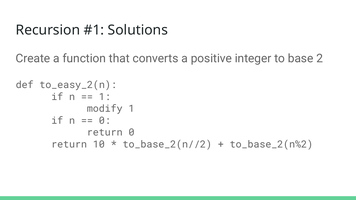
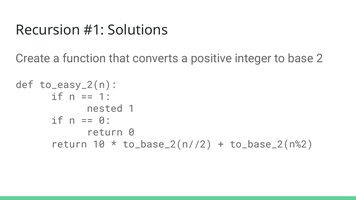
modify: modify -> nested (105, 109)
